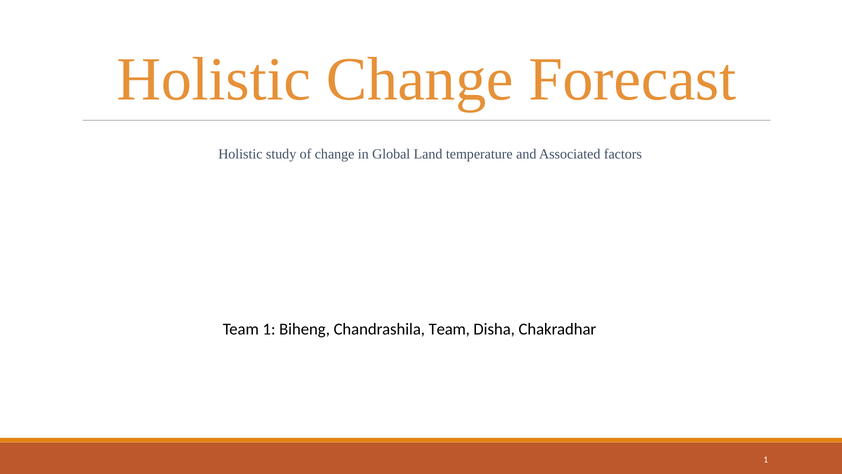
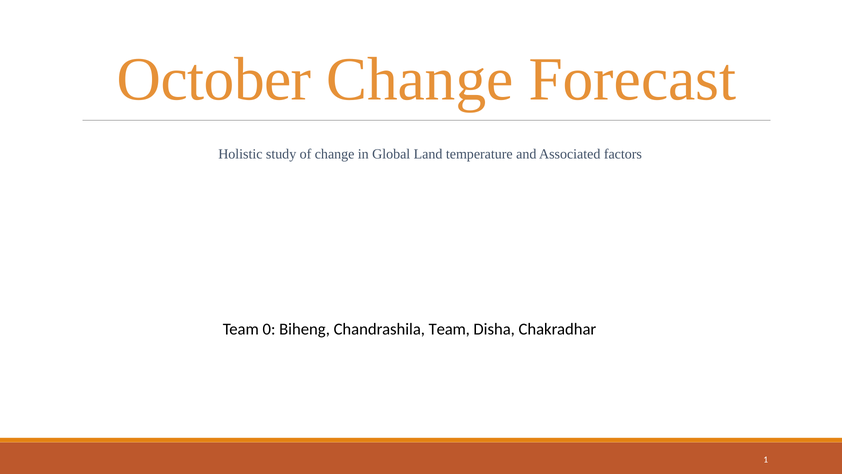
Holistic: Holistic -> October (214, 80)
Team 1: 1 -> 0 (269, 329)
